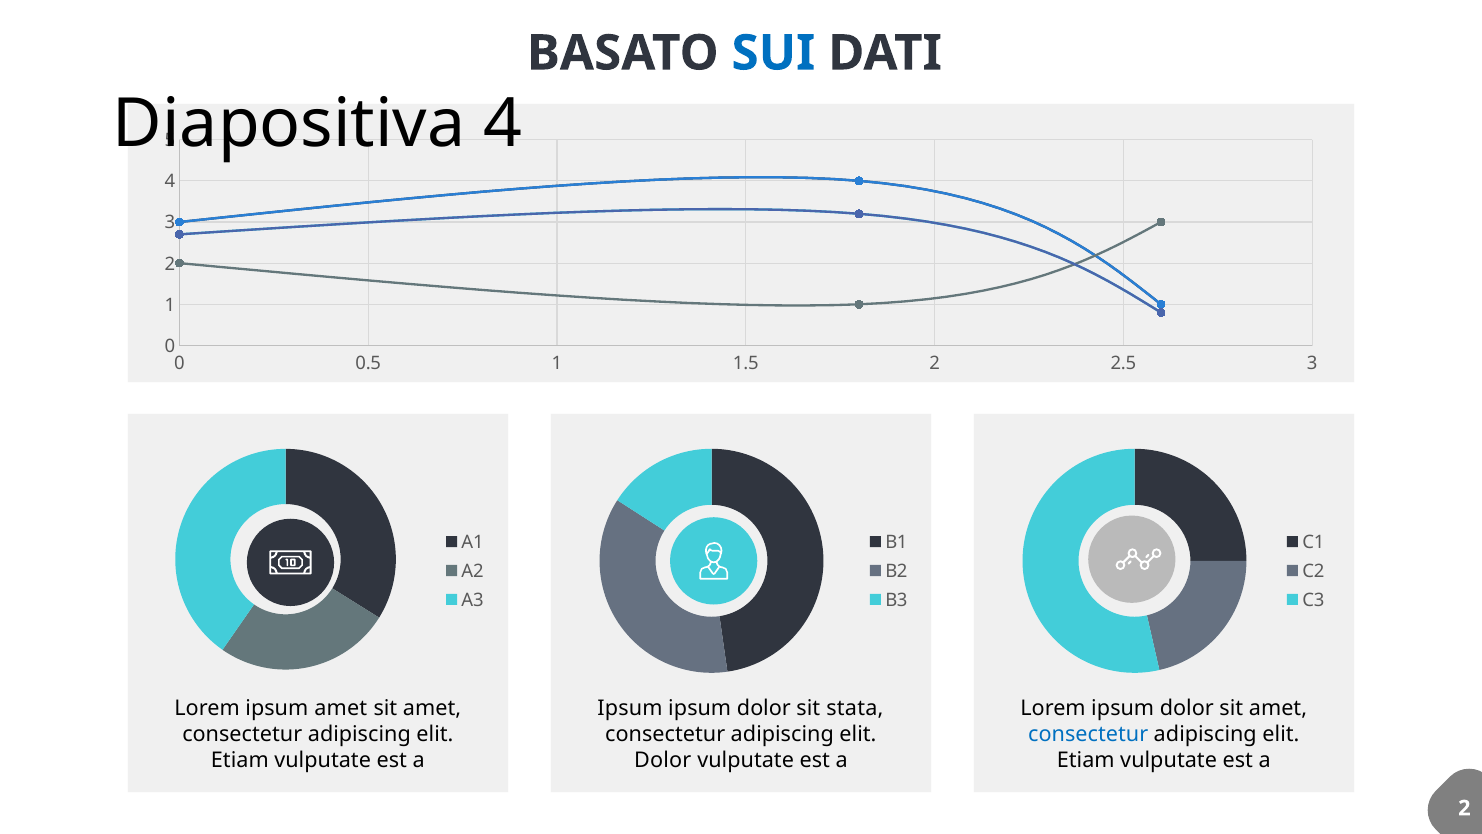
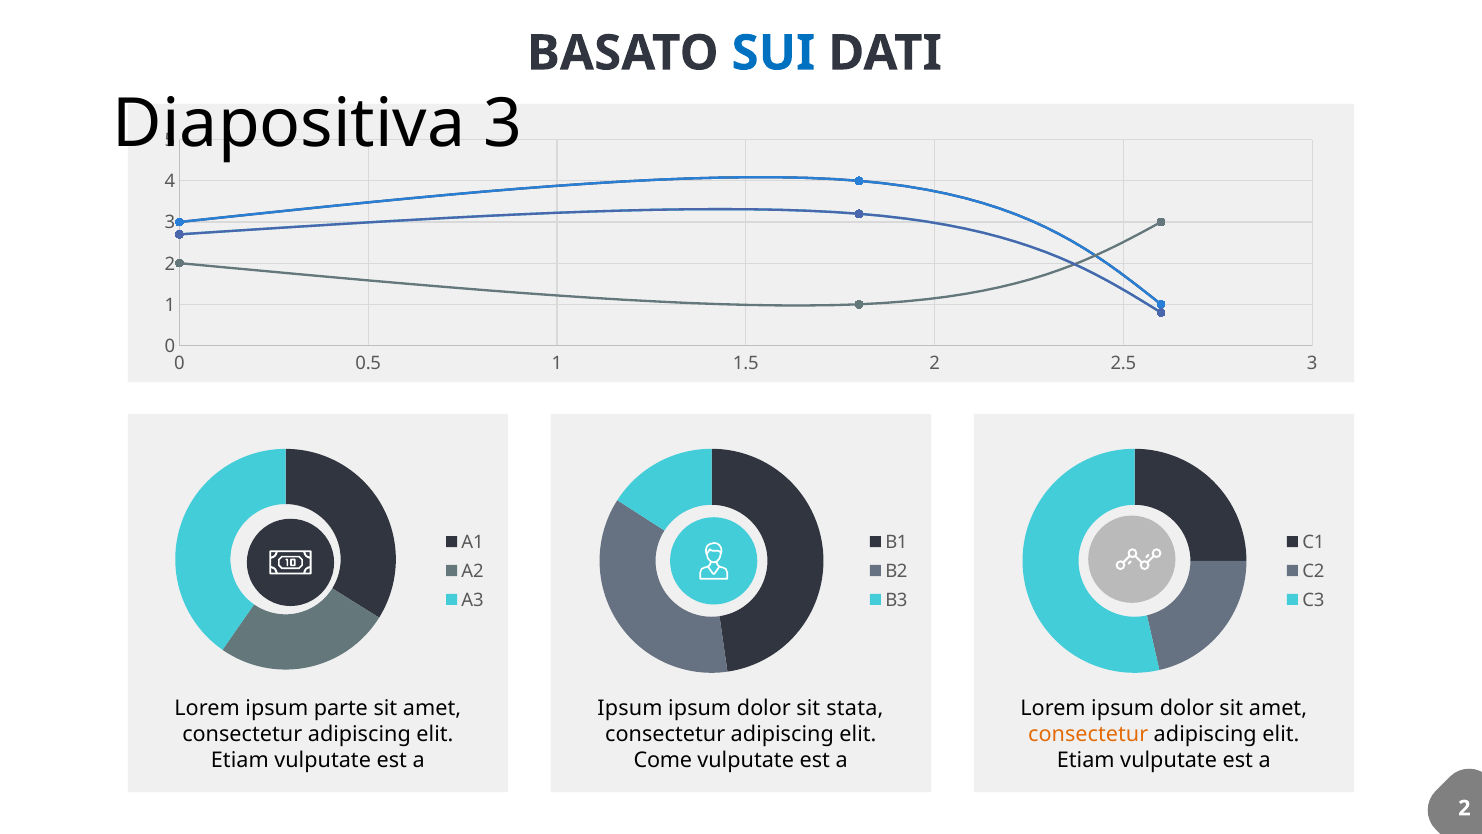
4: 4 -> 3 (502, 124)
ipsum amet: amet -> parte (341, 708)
consectetur colour: blue -> orange (1088, 734)
Dolor: Dolor -> Come (663, 760)
